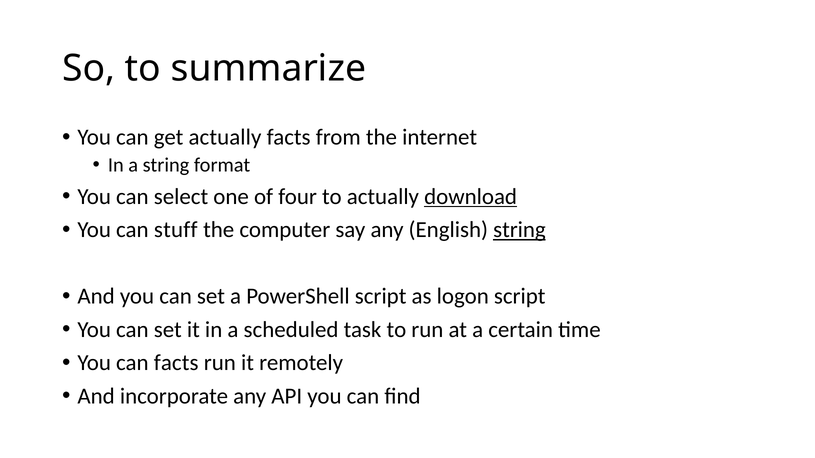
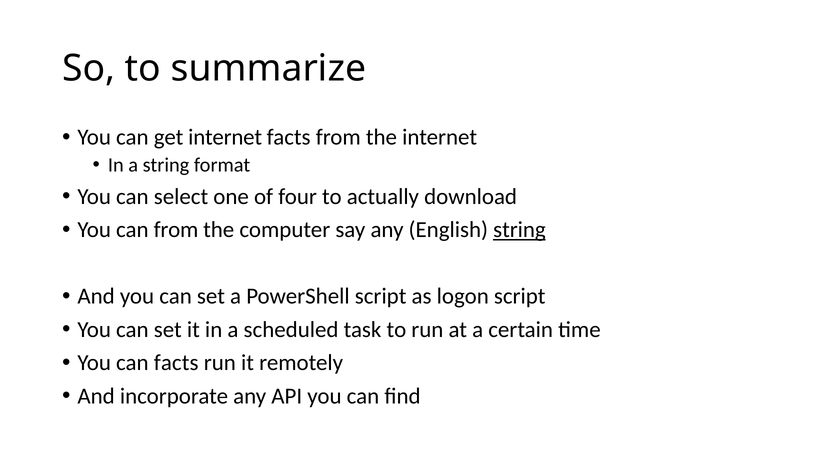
get actually: actually -> internet (225, 137)
download underline: present -> none (471, 197)
can stuff: stuff -> from (176, 230)
